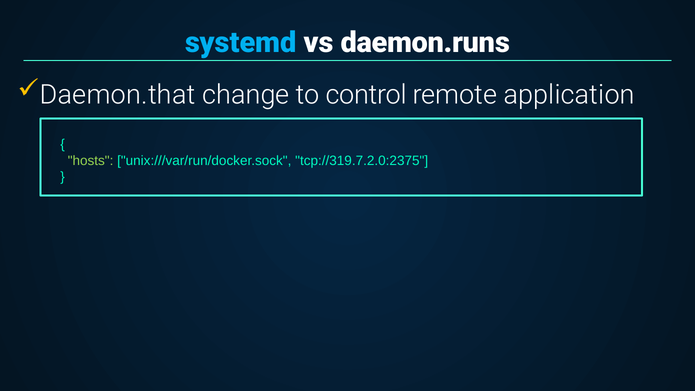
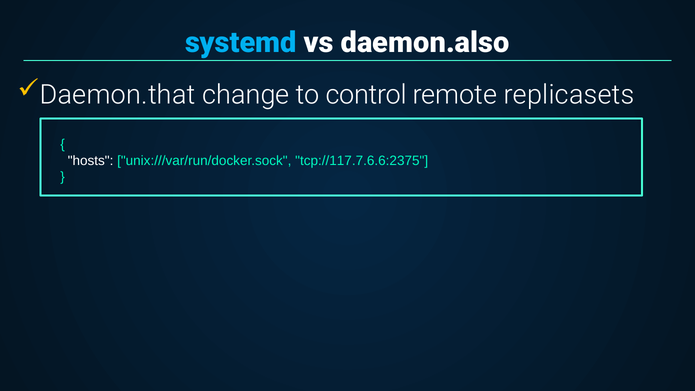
daemon.runs: daemon.runs -> daemon.also (425, 43)
application: application -> replicasets (569, 95)
hosts colour: light green -> white (91, 161)
tcp://319.7.2.0:2375: tcp://319.7.2.0:2375 -> tcp://117.7.6.6:2375 (362, 161)
